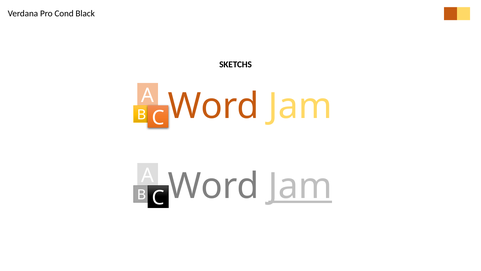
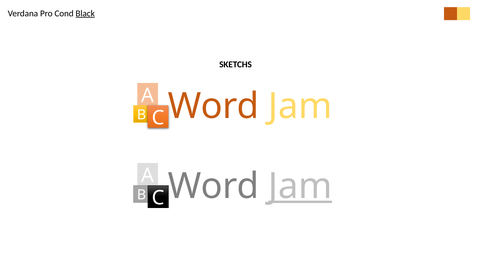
Black underline: none -> present (85, 13)
